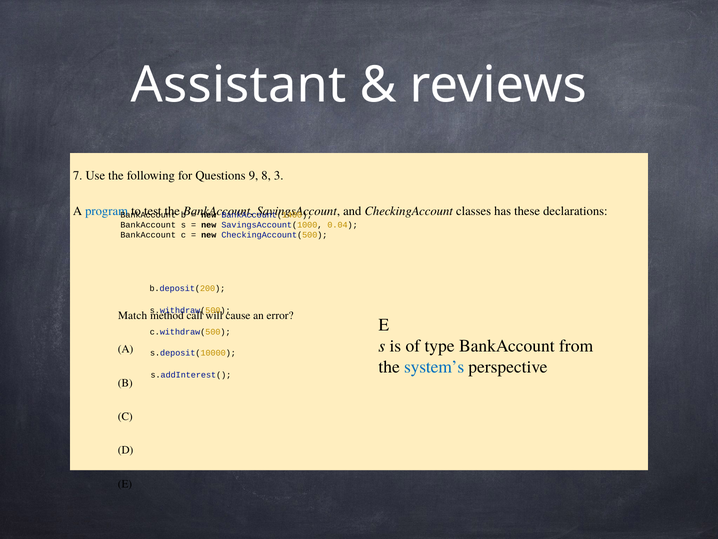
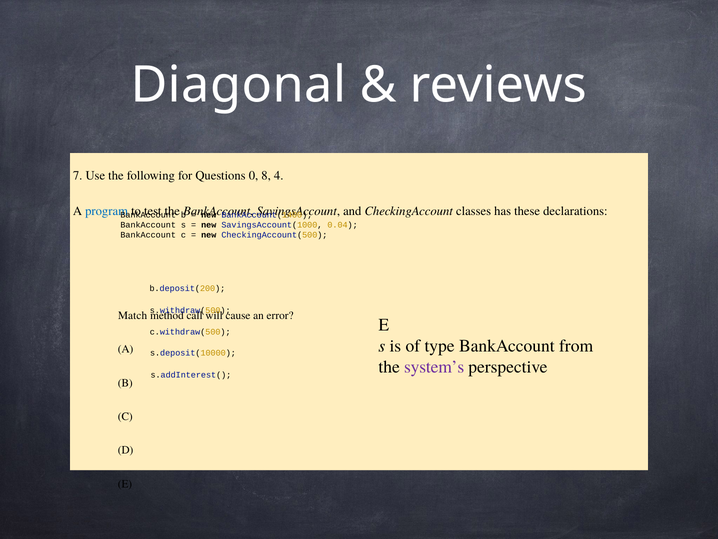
Assistant: Assistant -> Diagonal (238, 85)
9: 9 -> 0 (253, 176)
3: 3 -> 4 (279, 176)
system’s colour: blue -> purple (434, 367)
